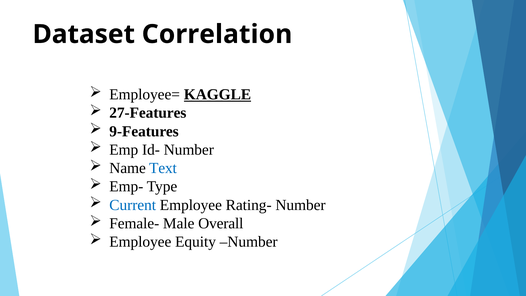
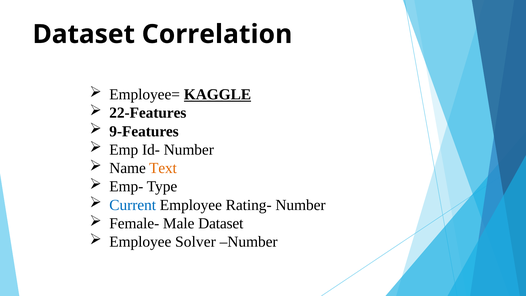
27-Features: 27-Features -> 22-Features (148, 113)
Text colour: blue -> orange (163, 168)
Male Overall: Overall -> Dataset (221, 223)
Equity: Equity -> Solver (195, 242)
